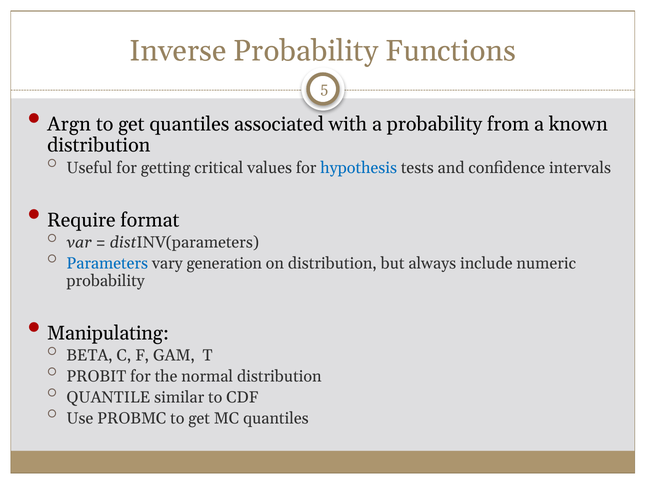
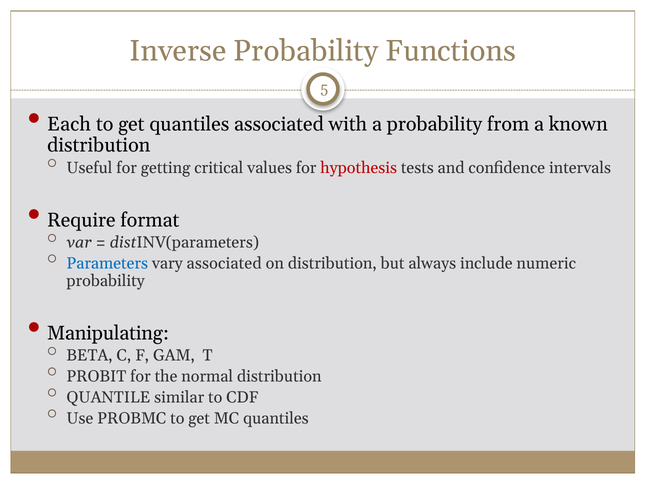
Argn: Argn -> Each (69, 124)
hypothesis colour: blue -> red (359, 168)
vary generation: generation -> associated (224, 264)
